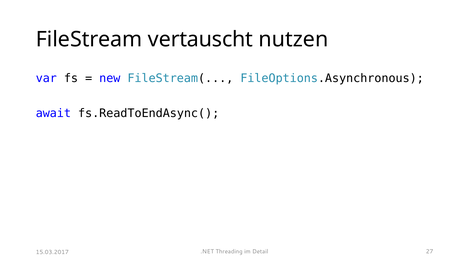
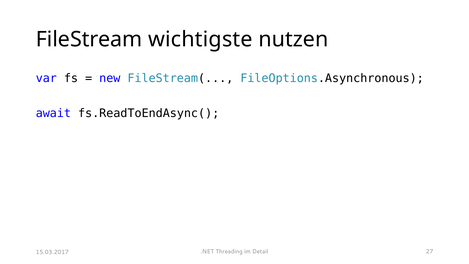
vertauscht: vertauscht -> wichtigste (200, 39)
